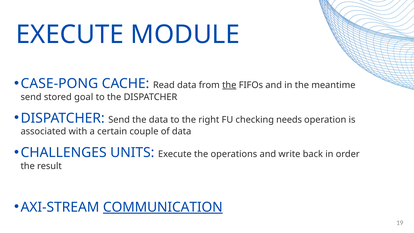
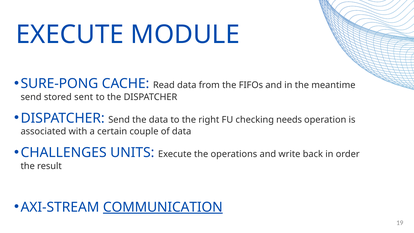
CASE-PONG: CASE-PONG -> SURE-PONG (59, 84)
the underline: present -> none (229, 85)
goal: goal -> sent (84, 97)
